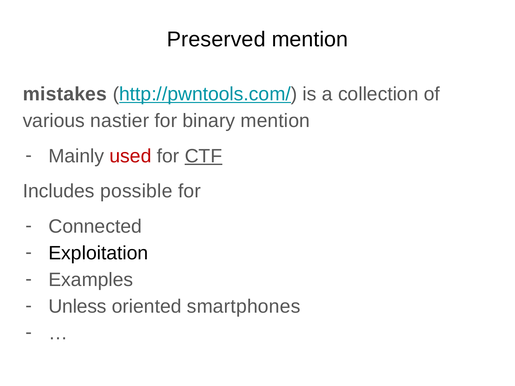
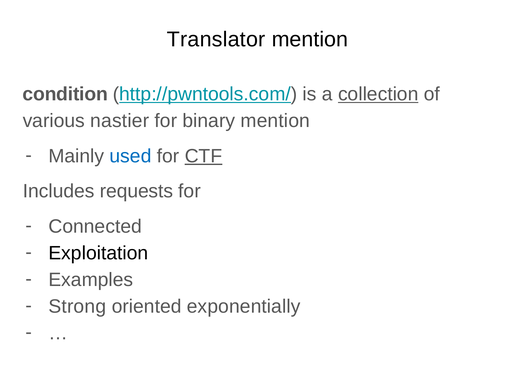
Preserved: Preserved -> Translator (216, 39)
mistakes: mistakes -> condition (65, 94)
collection underline: none -> present (378, 94)
used colour: red -> blue (131, 156)
possible: possible -> requests (136, 191)
Unless: Unless -> Strong (77, 307)
smartphones: smartphones -> exponentially (244, 307)
